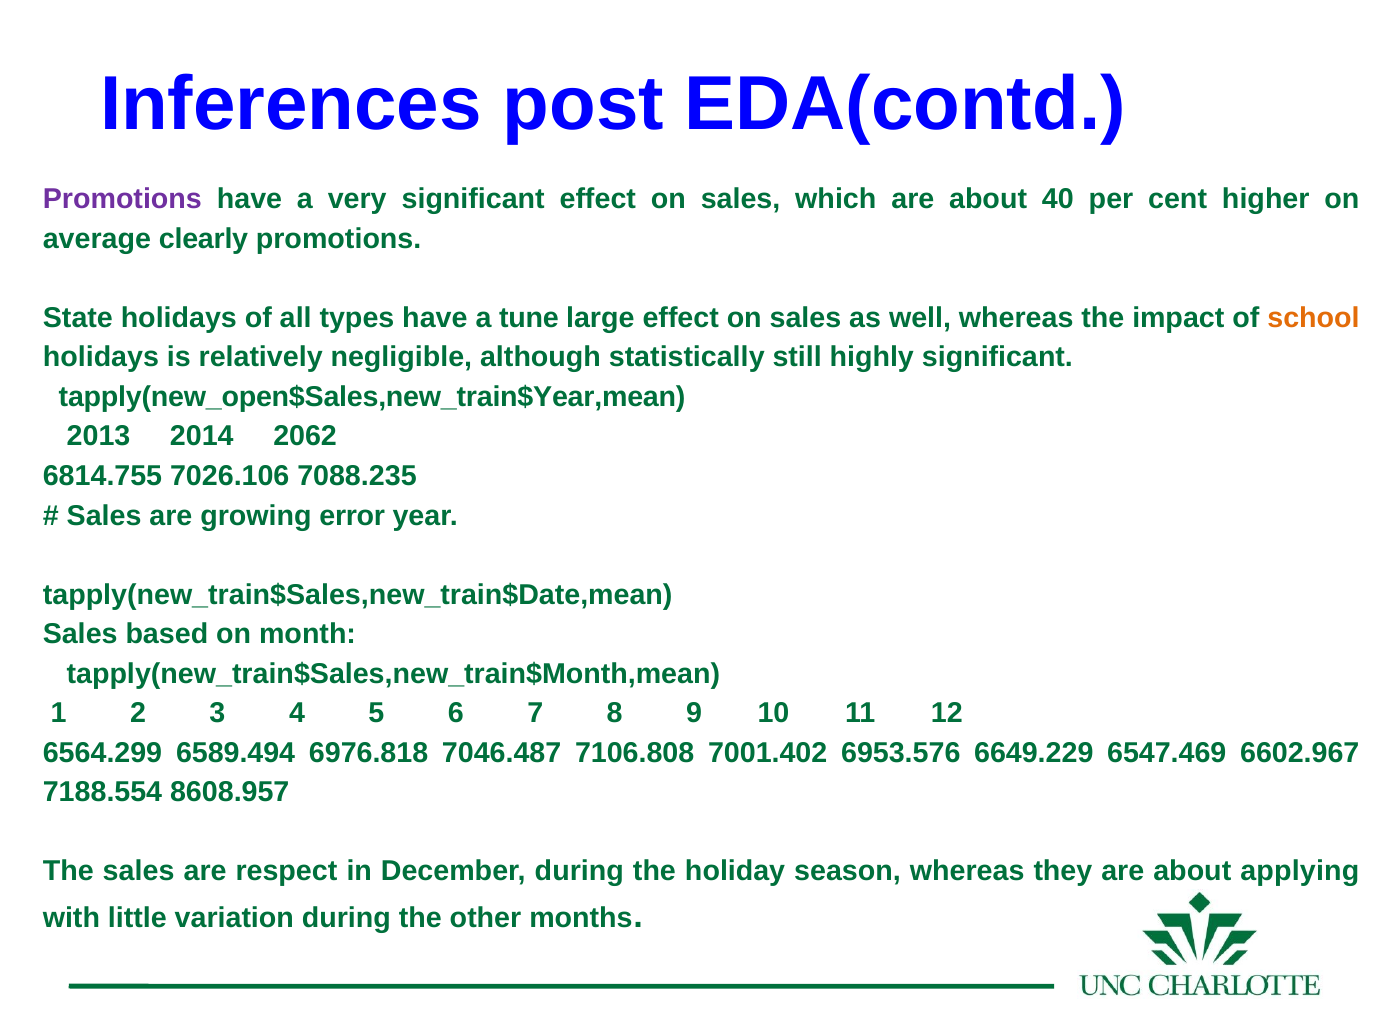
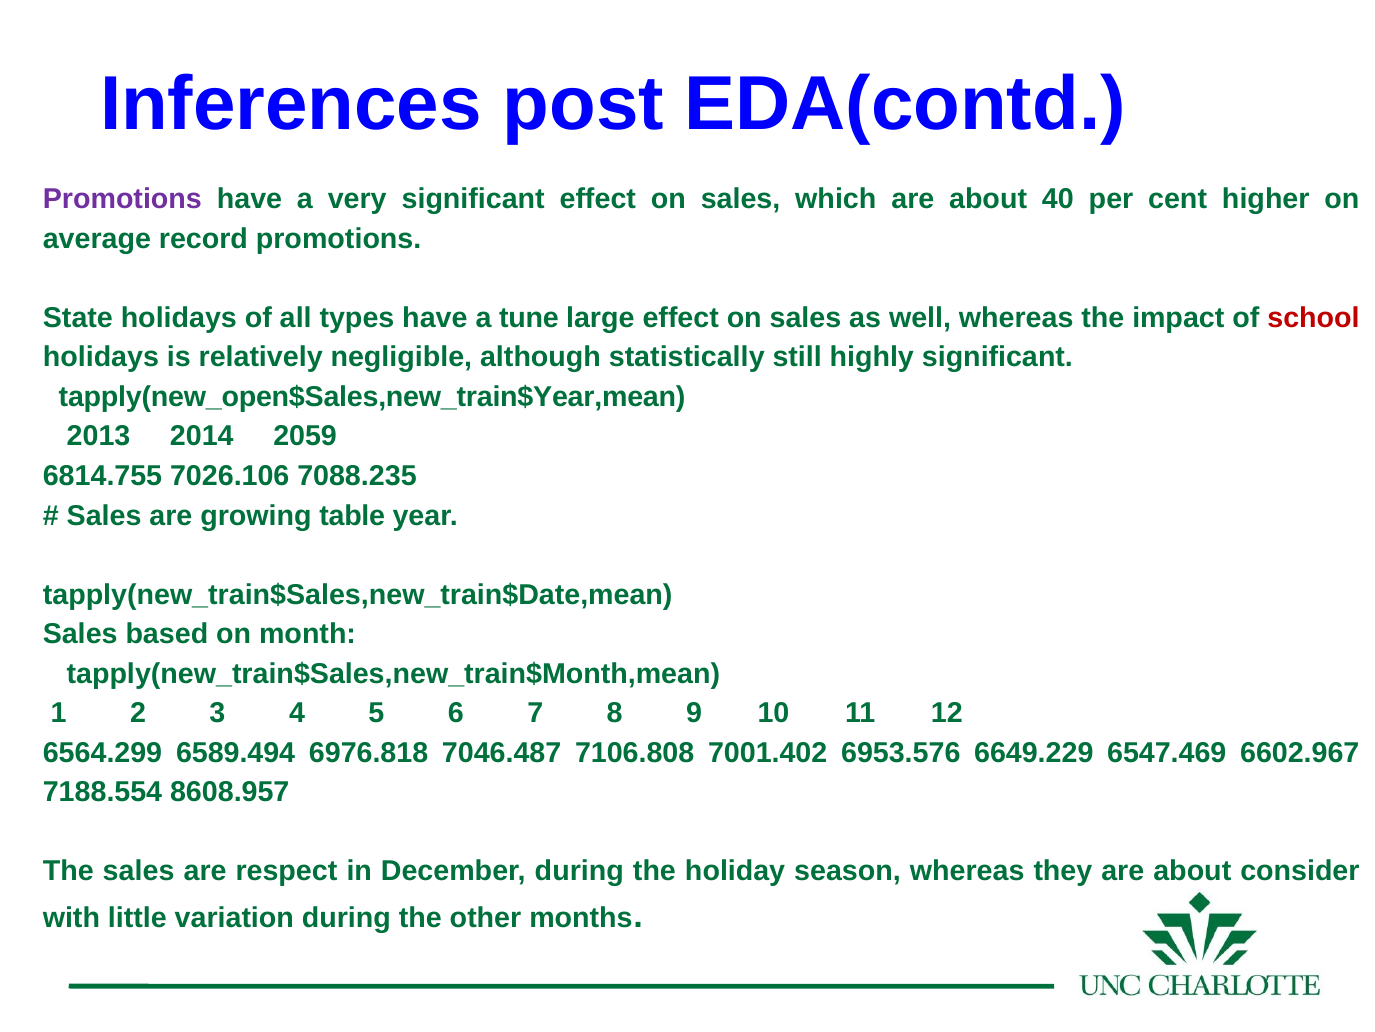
clearly: clearly -> record (203, 239)
school colour: orange -> red (1313, 318)
2062: 2062 -> 2059 (305, 436)
error: error -> table (352, 515)
applying: applying -> consider (1300, 871)
